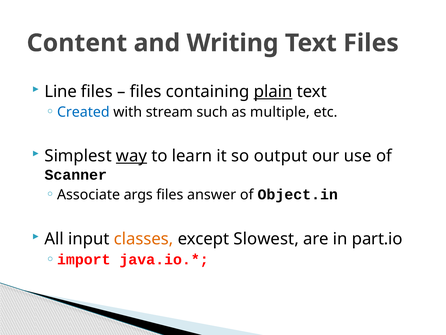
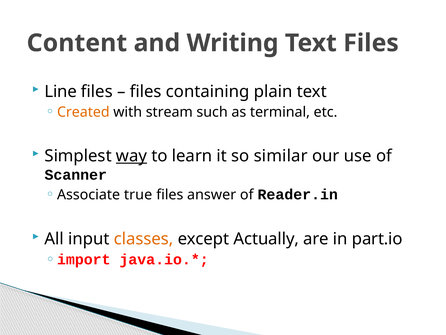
plain underline: present -> none (273, 91)
Created colour: blue -> orange (83, 112)
multiple: multiple -> terminal (280, 112)
output: output -> similar (281, 156)
args: args -> true (138, 195)
Object.in: Object.in -> Reader.in (298, 194)
Slowest: Slowest -> Actually (266, 238)
